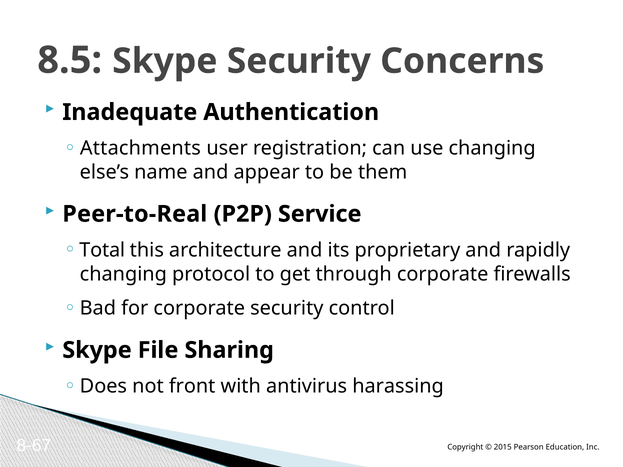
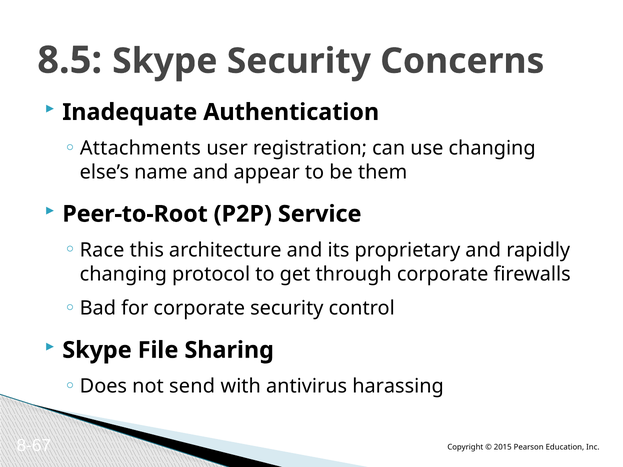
Peer-to-Real: Peer-to-Real -> Peer-to-Root (135, 214)
Total: Total -> Race (102, 250)
front: front -> send (192, 386)
